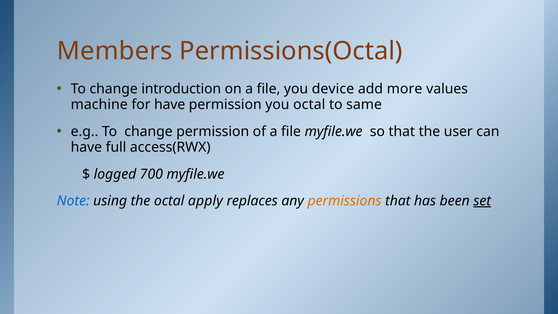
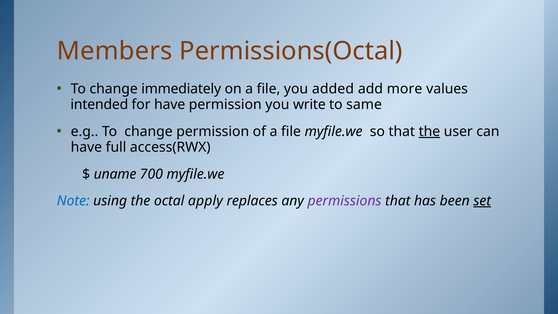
introduction: introduction -> immediately (181, 89)
device: device -> added (333, 89)
machine: machine -> intended (99, 105)
you octal: octal -> write (309, 105)
the underline: none -> present (429, 131)
logged: logged -> uname (115, 174)
permissions colour: orange -> purple (345, 201)
